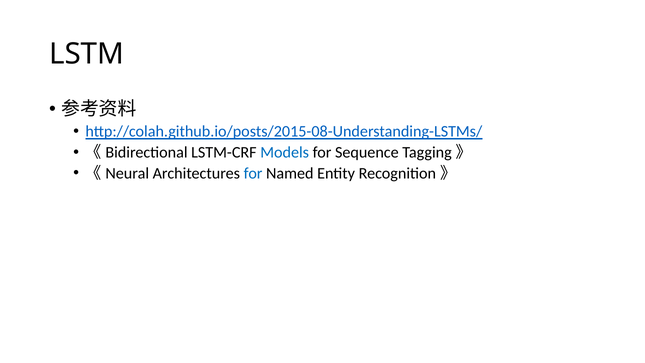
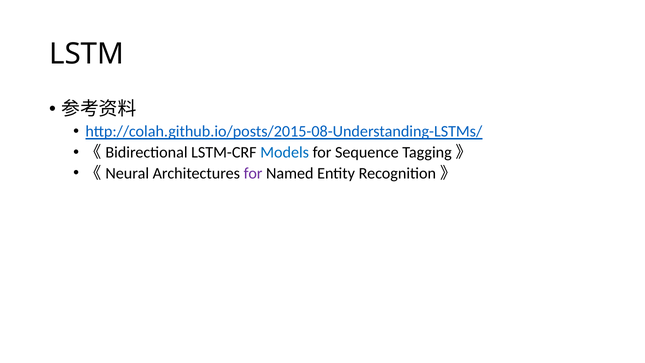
for colour: blue -> purple (253, 173)
